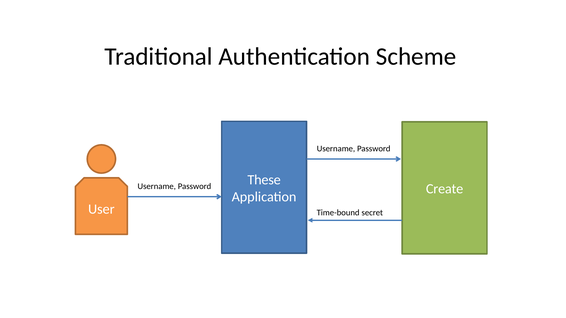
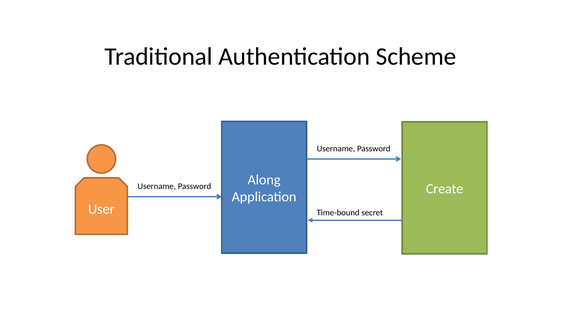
These: These -> Along (264, 180)
